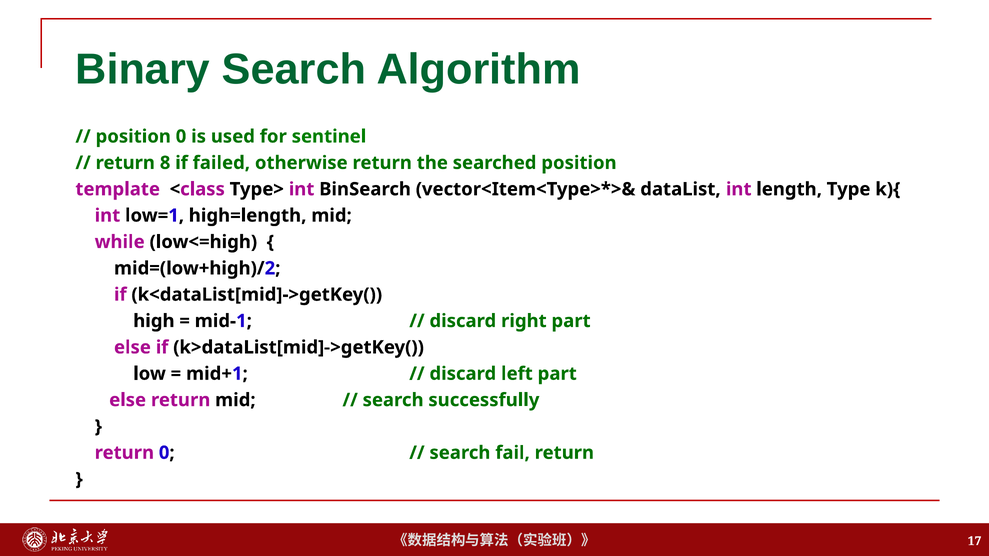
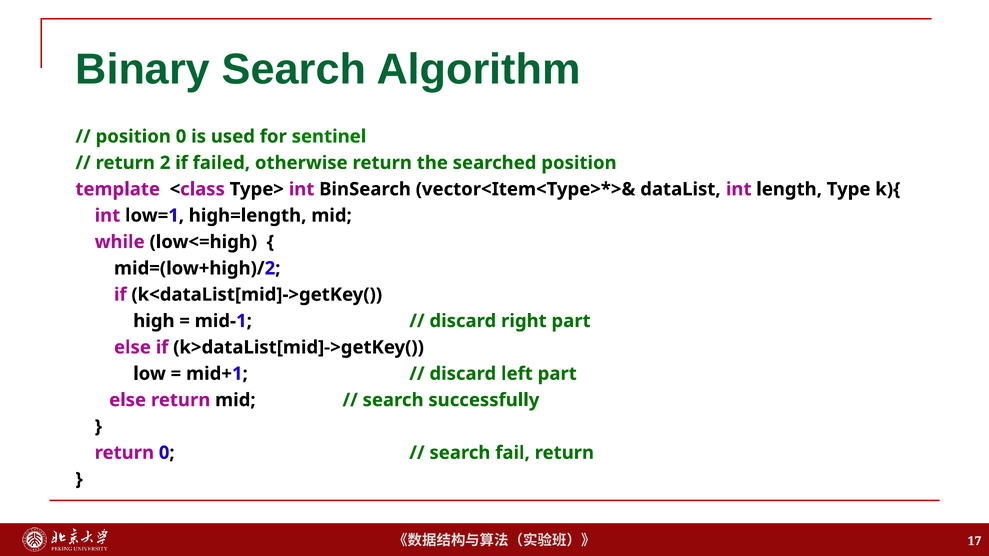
8: 8 -> 2 (165, 163)
